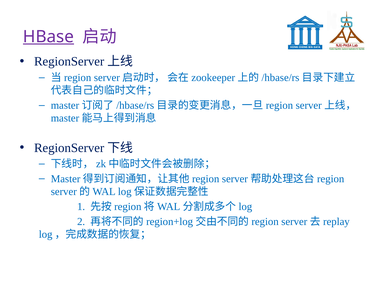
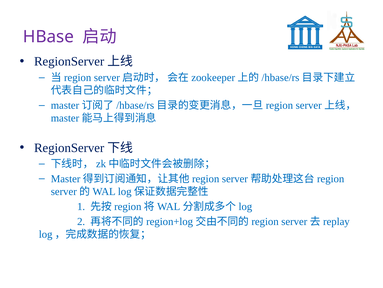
HBase underline: present -> none (48, 37)
